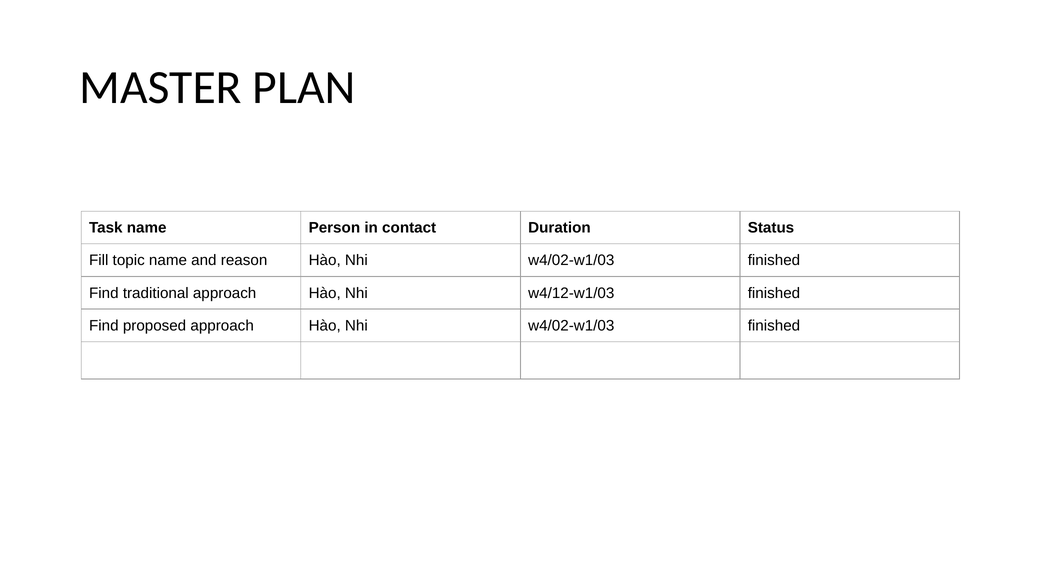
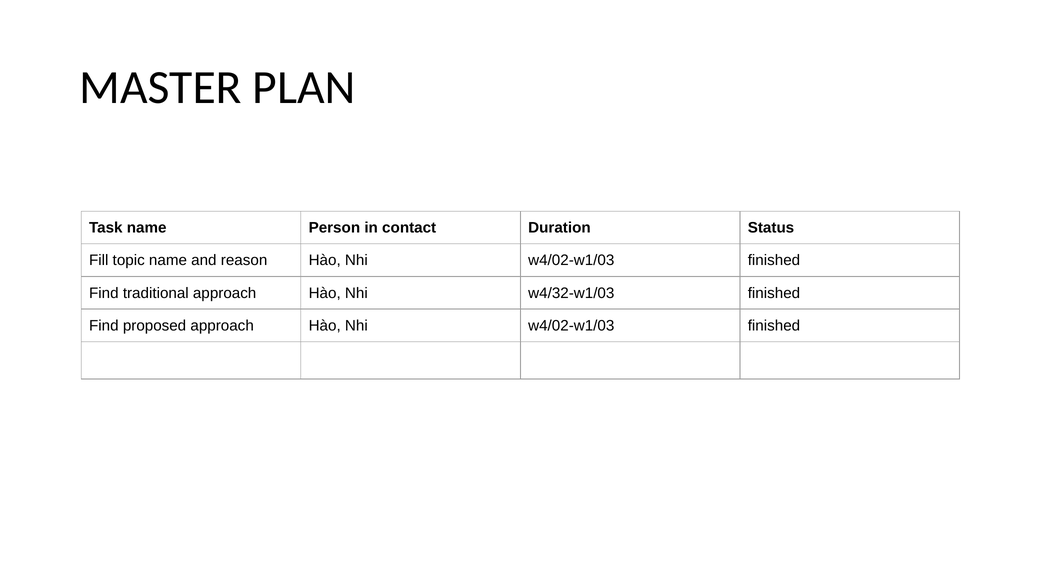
w4/12-w1/03: w4/12-w1/03 -> w4/32-w1/03 (571, 293)
